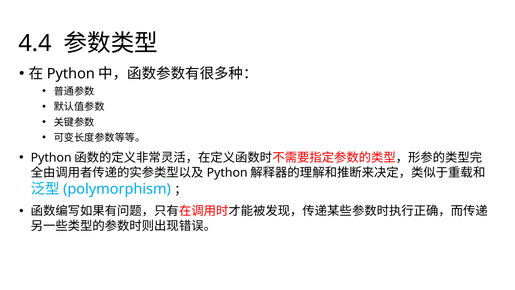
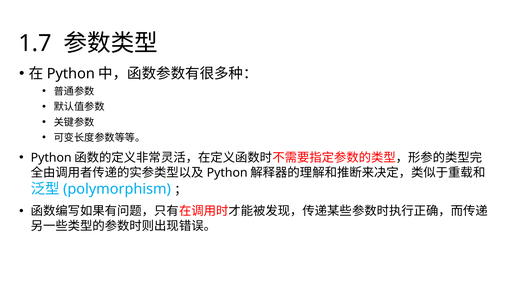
4.4: 4.4 -> 1.7 (35, 43)
